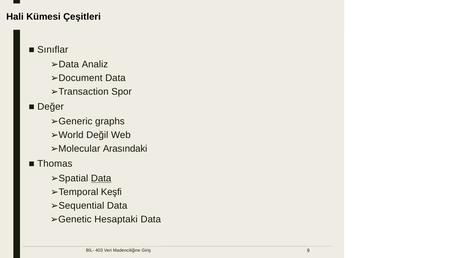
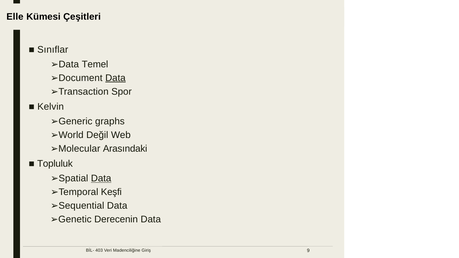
Hali: Hali -> Elle (15, 17)
Analiz: Analiz -> Temel (95, 64)
Data underline: none -> present (115, 78)
Değer: Değer -> Kelvin (51, 107)
Thomas: Thomas -> Topluluk (55, 164)
Hesaptaki: Hesaptaki -> Derecenin (116, 220)
